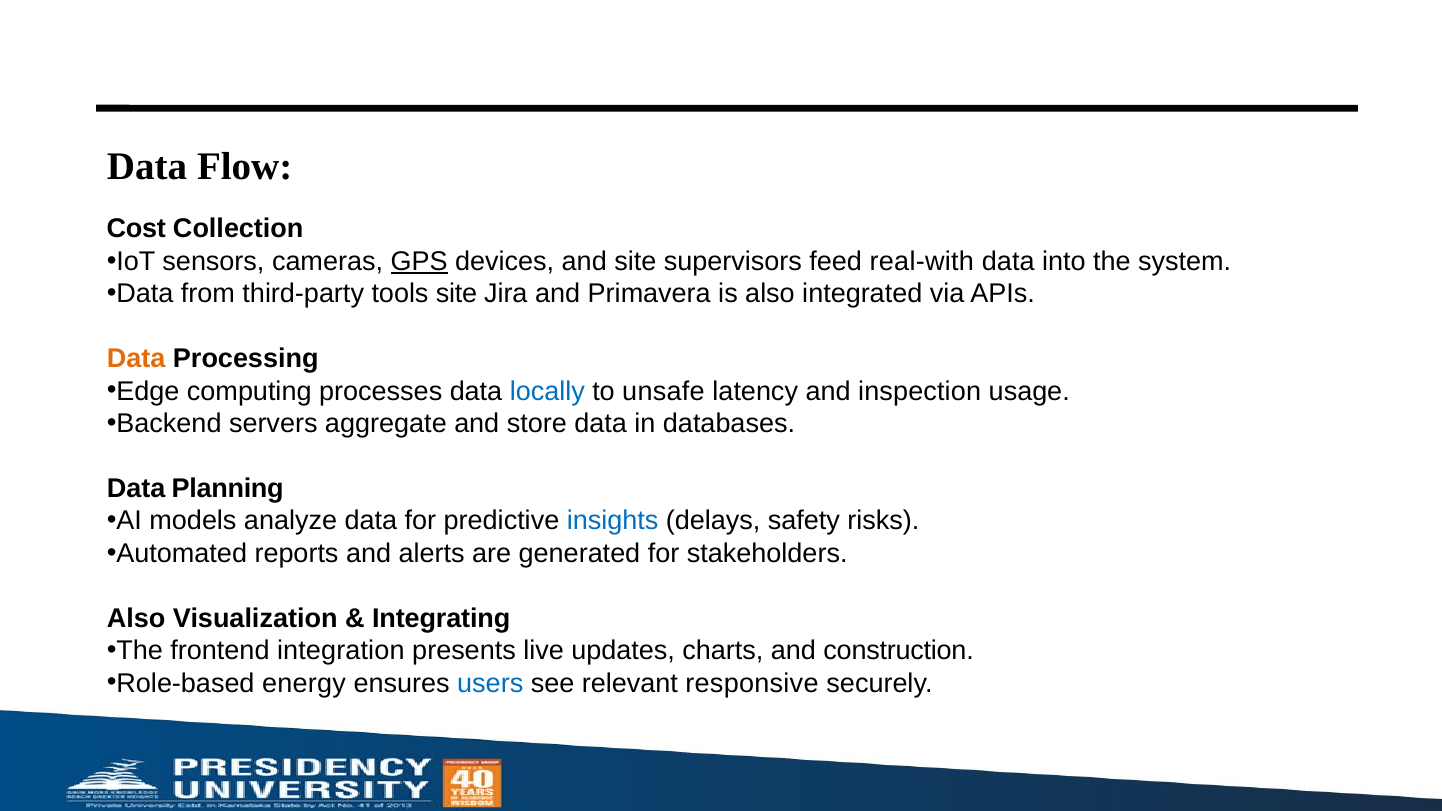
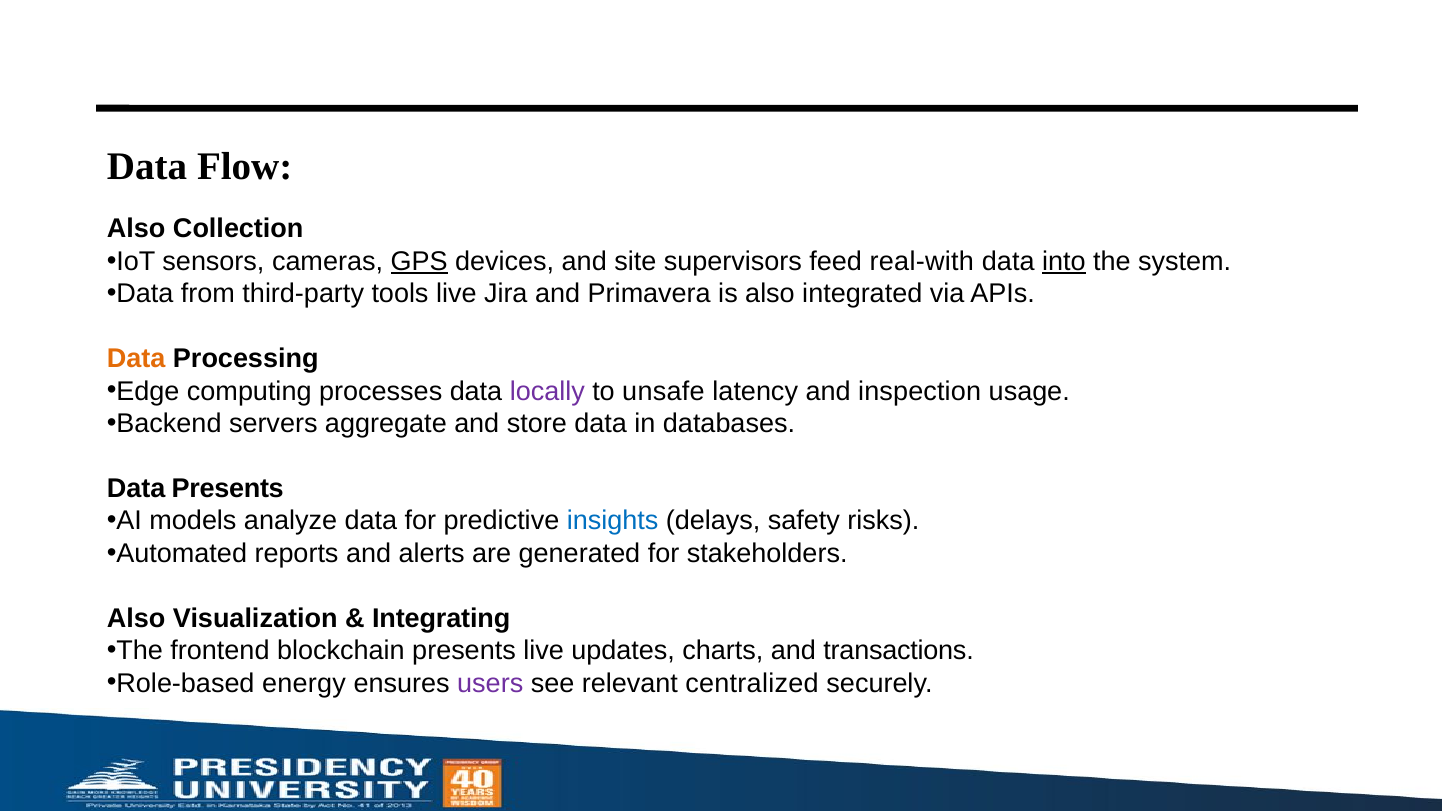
Cost: Cost -> Also (136, 229)
into underline: none -> present (1064, 261)
tools site: site -> live (456, 294)
locally colour: blue -> purple (547, 391)
Data Planning: Planning -> Presents (228, 489)
integration: integration -> blockchain (341, 651)
construction: construction -> transactions (899, 651)
users colour: blue -> purple (490, 683)
responsive: responsive -> centralized (752, 683)
